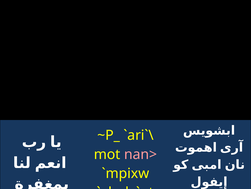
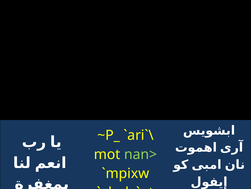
nan> colour: pink -> light green (141, 154)
